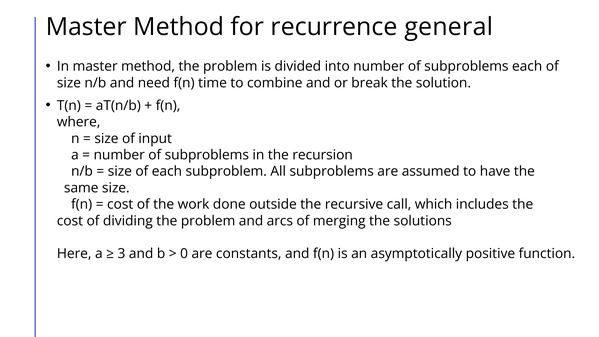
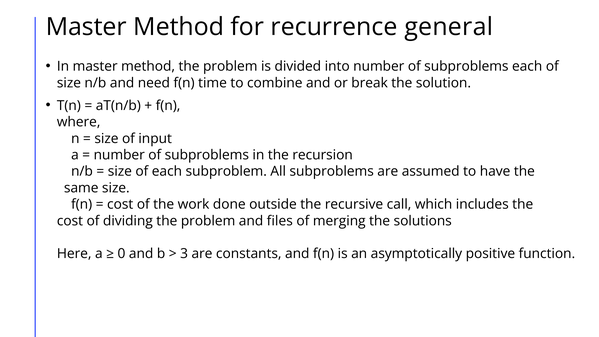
arcs: arcs -> files (280, 221)
3: 3 -> 0 (121, 254)
0: 0 -> 3 (184, 254)
